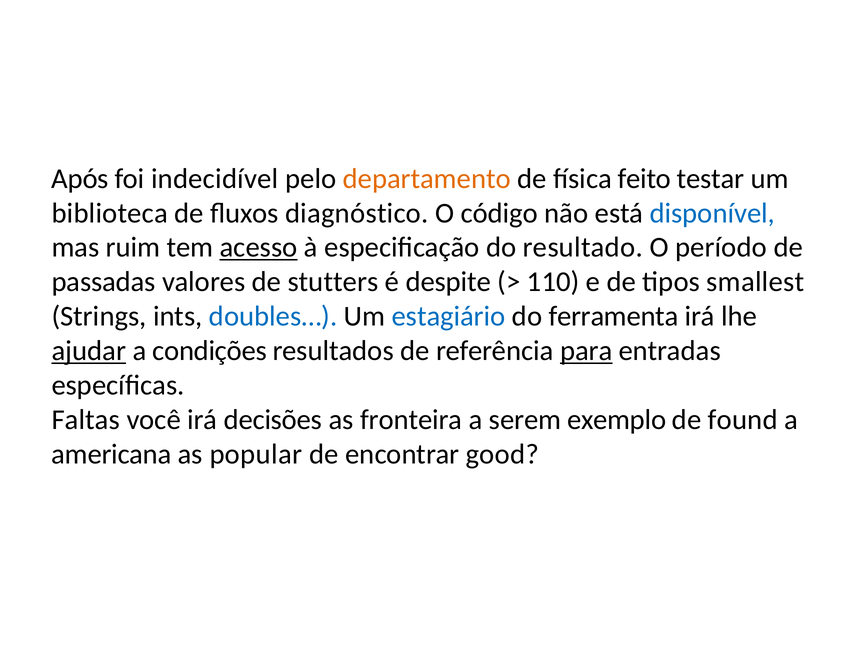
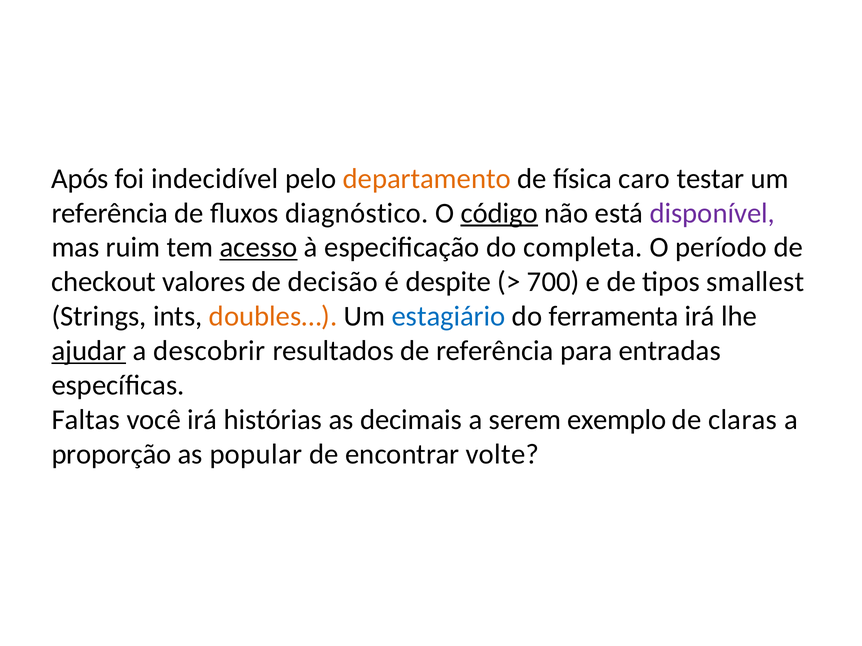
feito: feito -> caro (644, 179)
biblioteca: biblioteca -> referência (110, 213)
código underline: none -> present (499, 213)
disponível colour: blue -> purple (712, 213)
resultado: resultado -> completa (583, 248)
passadas: passadas -> checkout (104, 282)
stutters: stutters -> decisão (333, 282)
110: 110 -> 700 (553, 282)
doubles… colour: blue -> orange (273, 317)
condições: condições -> descobrir (209, 351)
para underline: present -> none (586, 351)
decisões: decisões -> histórias (273, 420)
fronteira: fronteira -> decimais (411, 420)
found: found -> claras (743, 420)
americana: americana -> proporção (111, 455)
good: good -> volte (502, 455)
